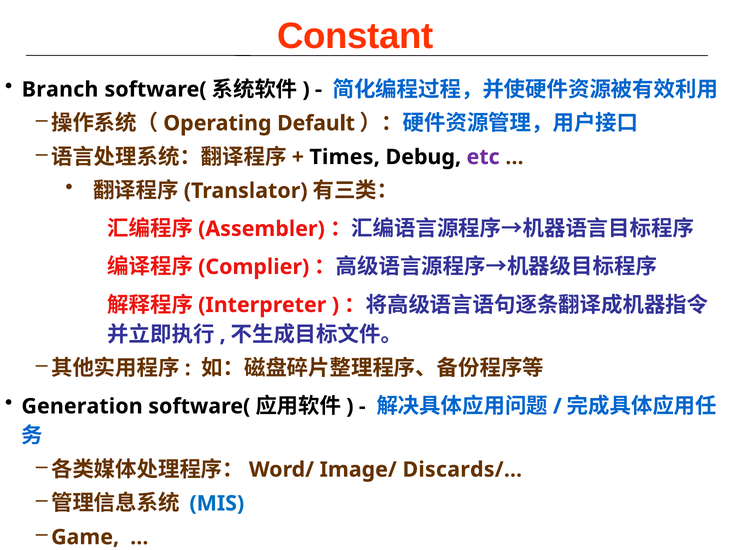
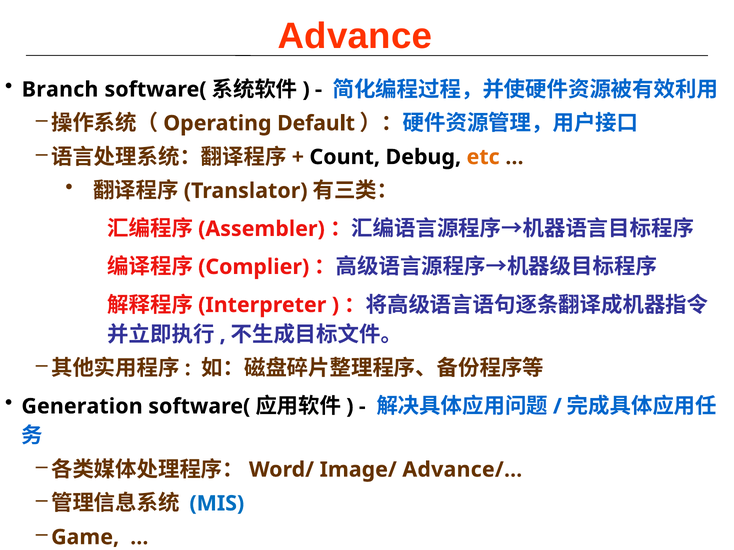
Constant: Constant -> Advance (355, 36)
Times: Times -> Count (345, 157)
etc colour: purple -> orange (483, 157)
Discards/…: Discards/… -> Advance/… (462, 470)
